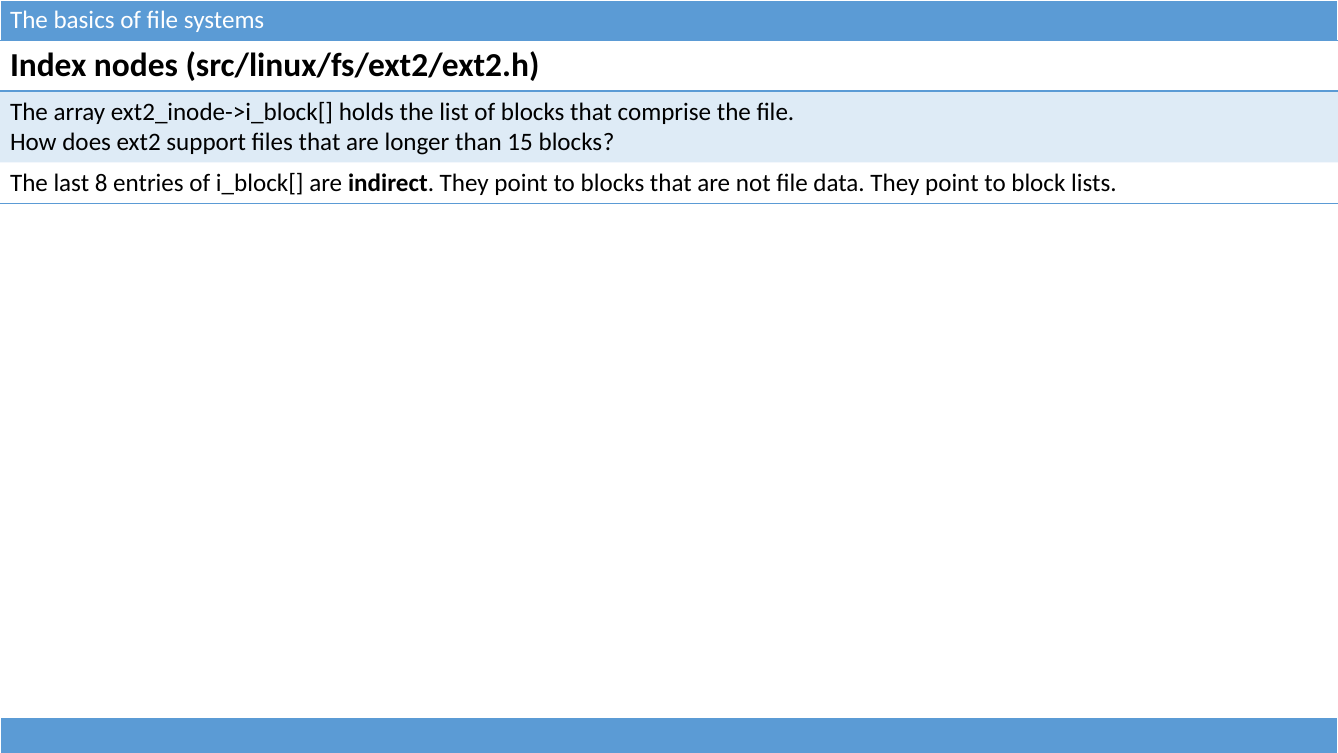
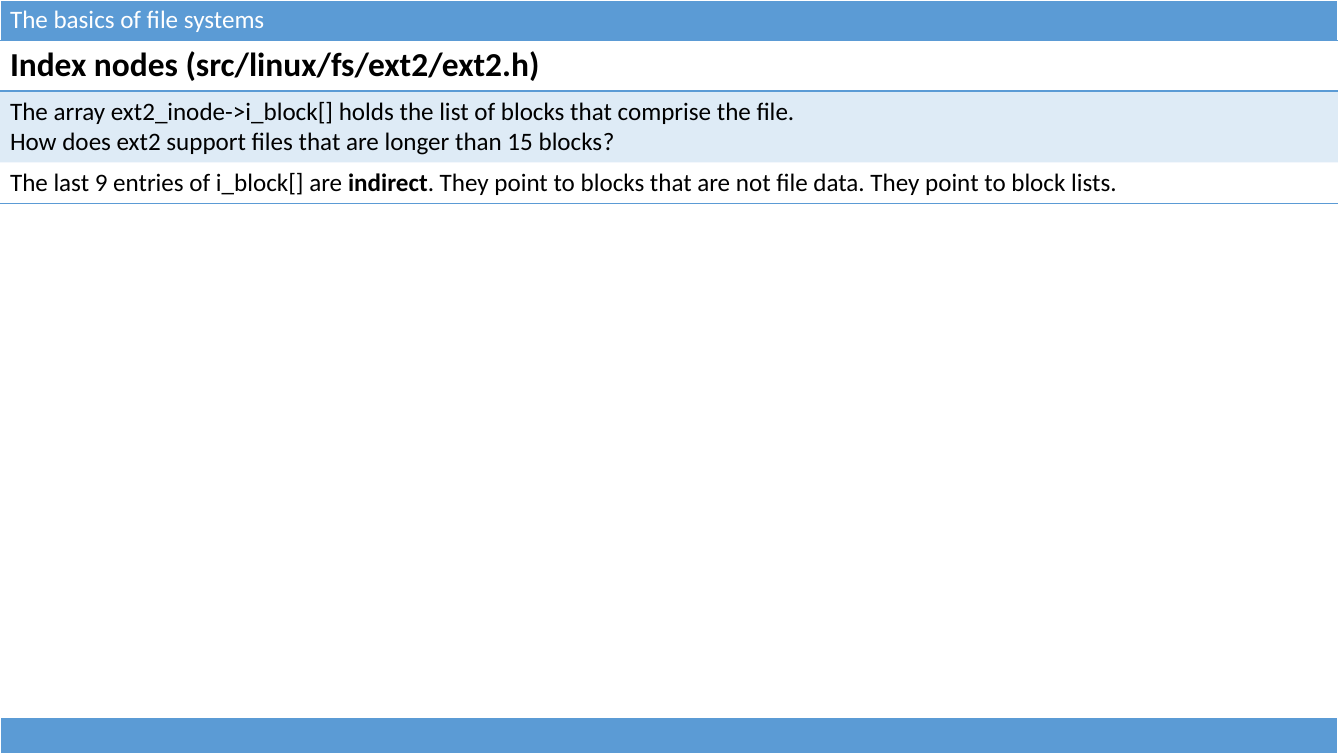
8: 8 -> 9 (101, 183)
